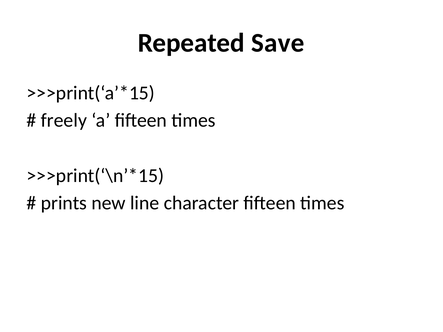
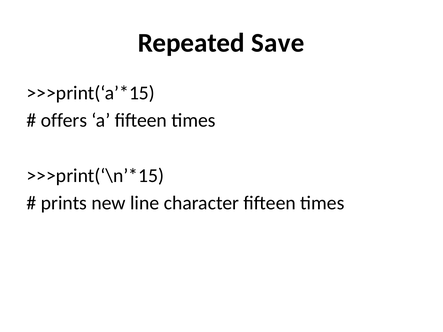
freely: freely -> offers (64, 121)
